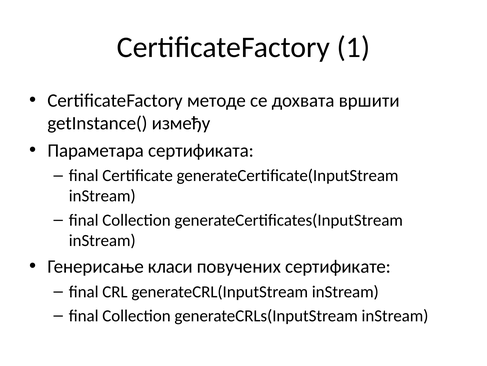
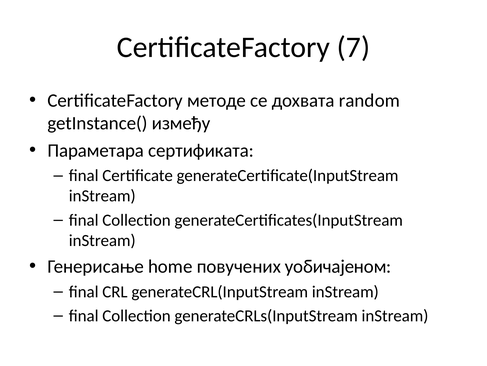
1: 1 -> 7 (353, 47)
вршити: вршити -> random (369, 100)
класи: класи -> home (170, 266)
сертификате: сертификате -> уобичајеном (338, 266)
